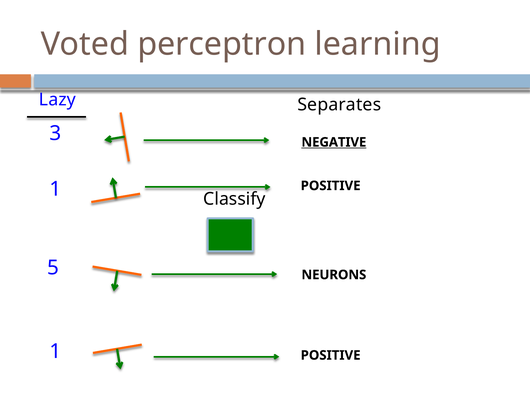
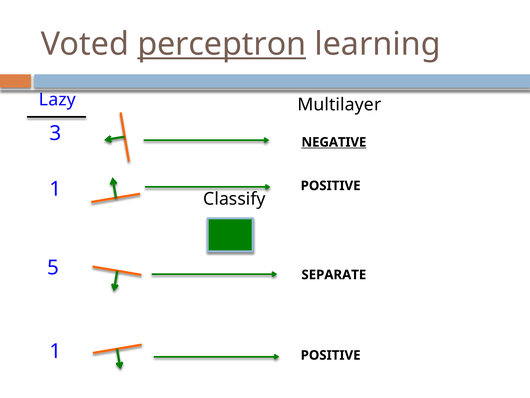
perceptron underline: none -> present (222, 44)
Separates: Separates -> Multilayer (339, 104)
NEURONS: NEURONS -> SEPARATE (334, 274)
